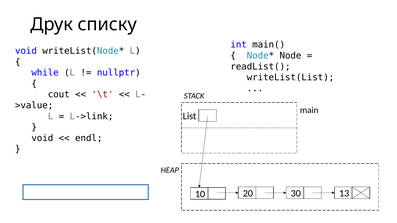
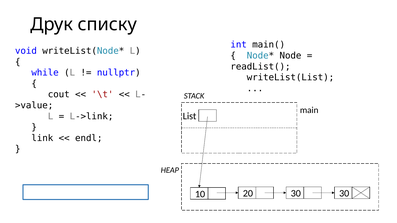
void: void -> link (42, 138)
30 13: 13 -> 30 (344, 194)
